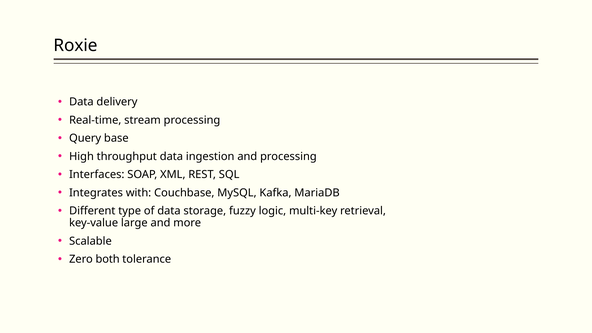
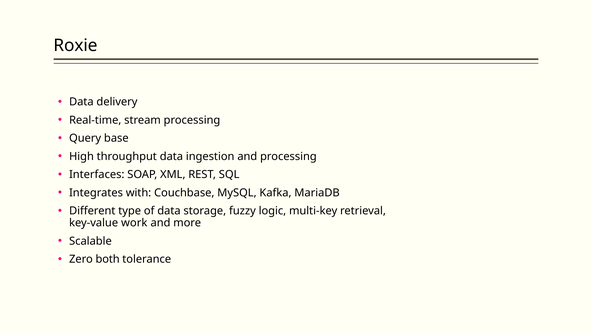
large: large -> work (134, 223)
